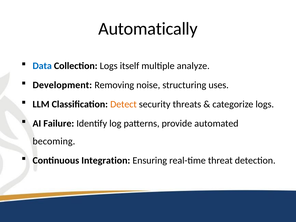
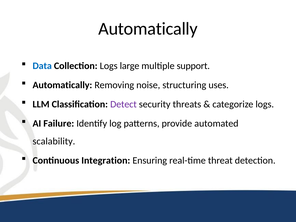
itself: itself -> large (130, 66)
analyze: analyze -> support (193, 66)
Development: Development -> Automatically (62, 85)
Detect colour: orange -> purple (123, 104)
becoming: becoming -> scalability (54, 141)
